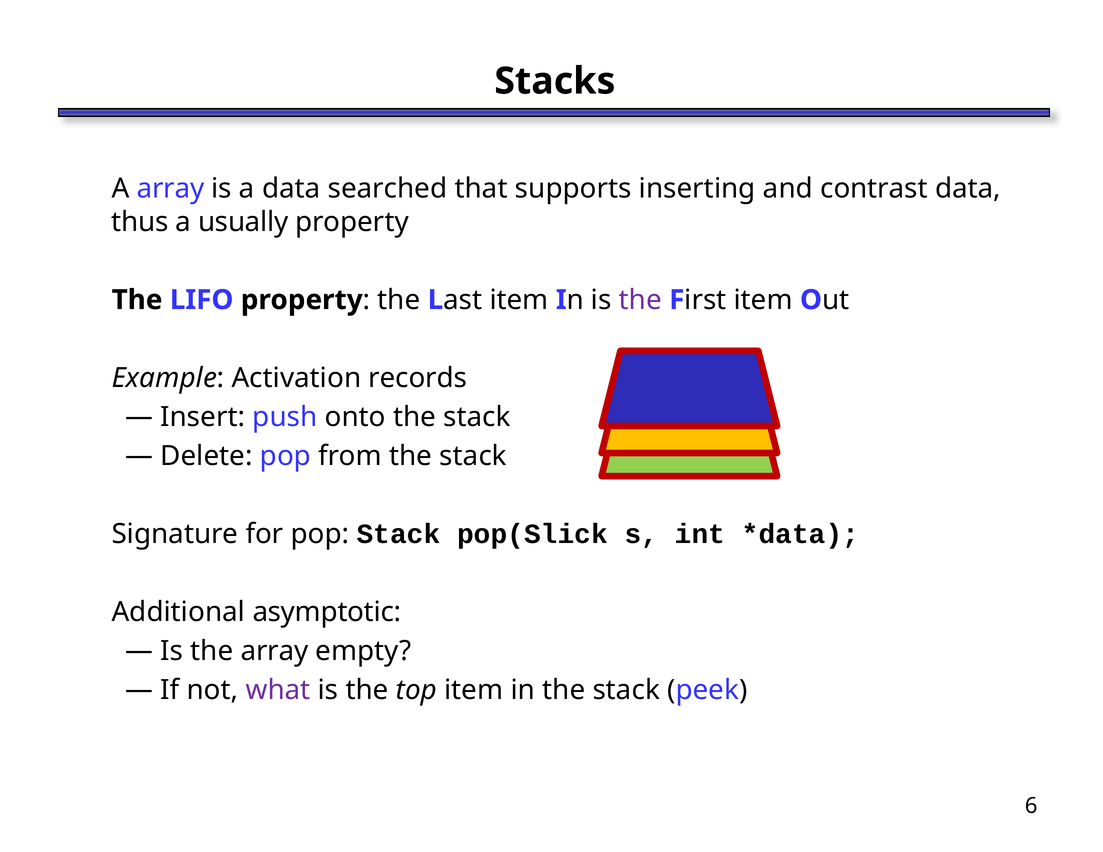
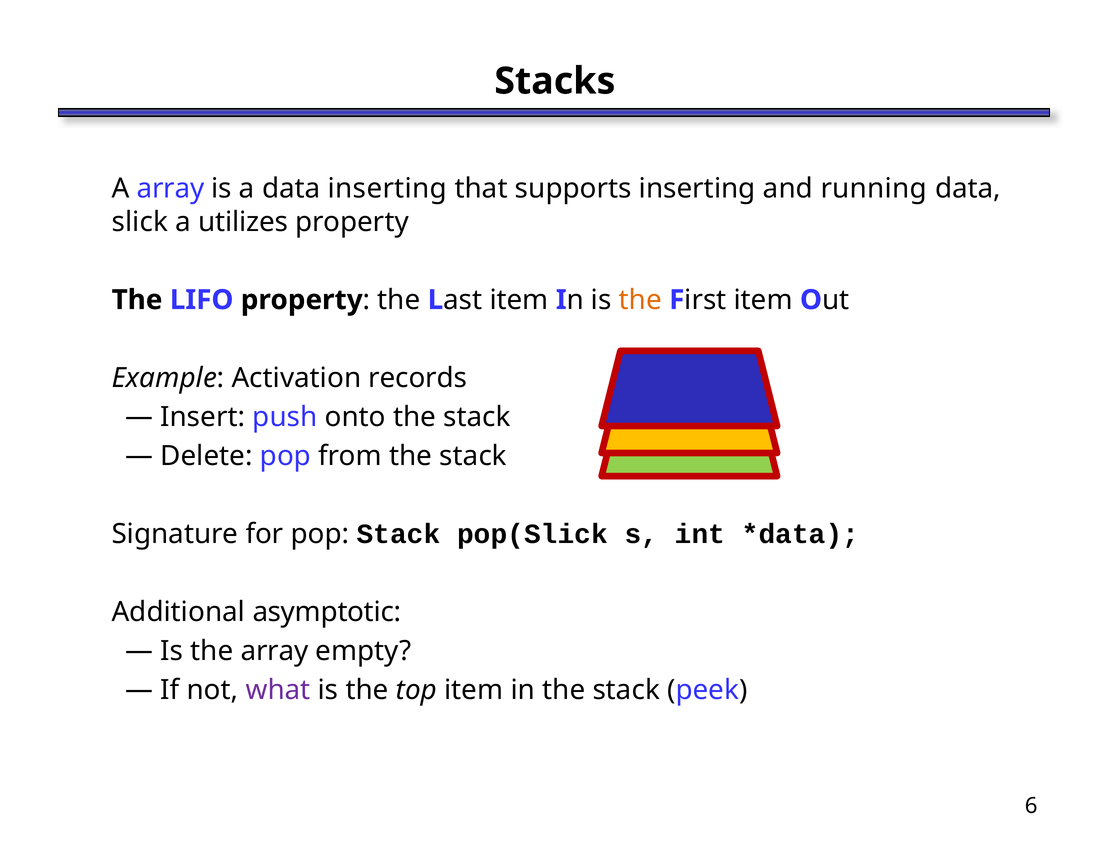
data searched: searched -> inserting (387, 189)
contrast: contrast -> running (874, 189)
thus: thus -> slick (140, 222)
usually: usually -> utilizes (243, 222)
the colour: purple -> orange (640, 300)
